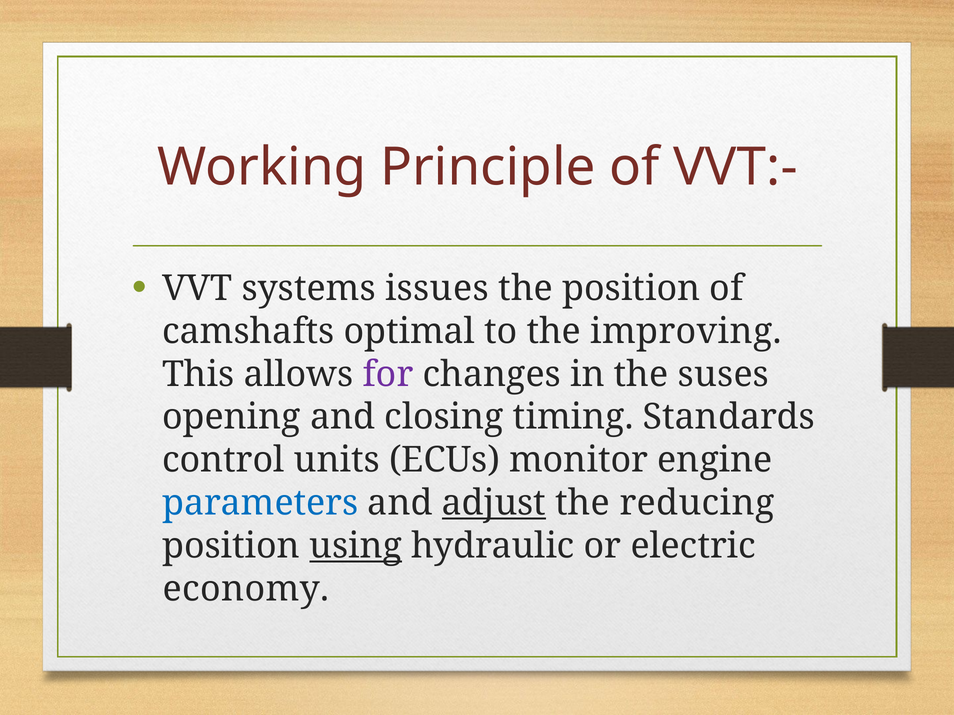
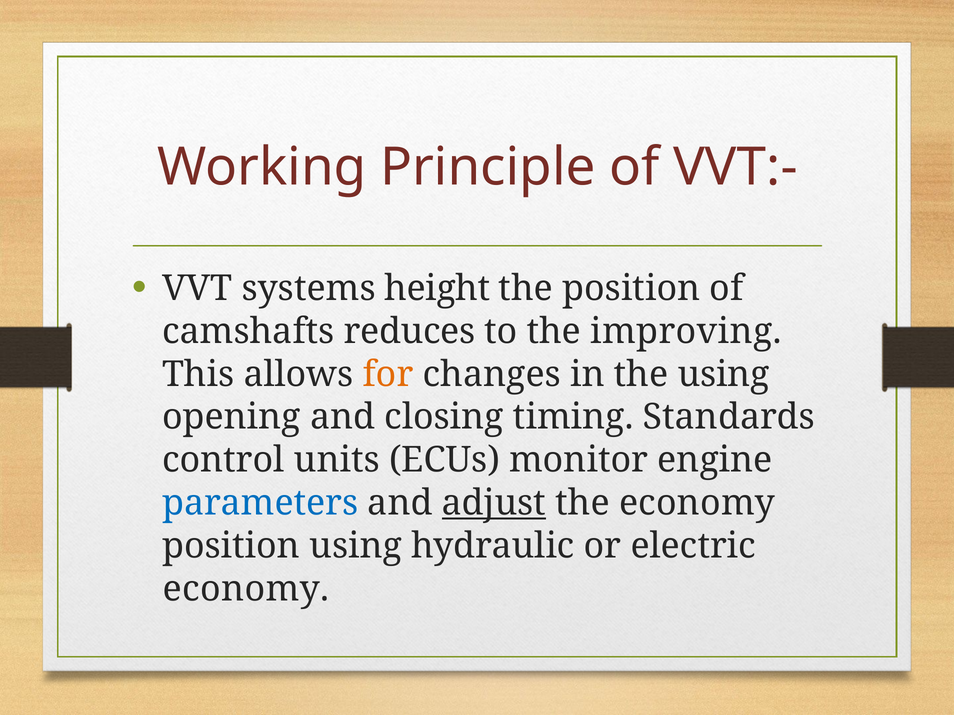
issues: issues -> height (437, 289)
optimal: optimal -> reduces (410, 332)
for colour: purple -> orange (388, 374)
the suses: suses -> using (724, 374)
the reducing: reducing -> economy (697, 503)
using underline: present -> none (356, 546)
